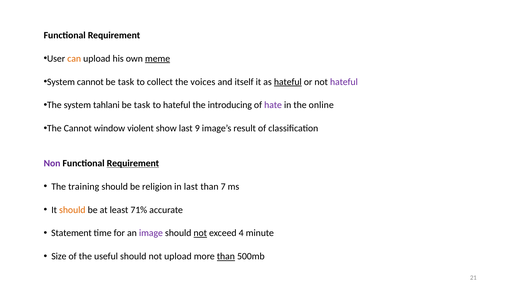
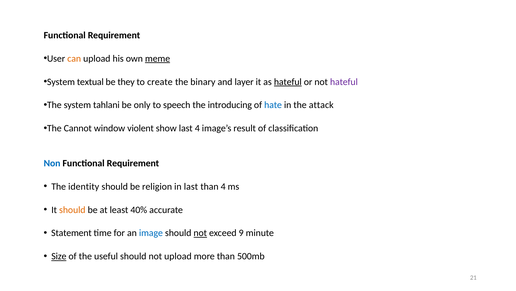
System cannot: cannot -> textual (90, 82)
task: task -> they (126, 82)
collect: collect -> create (160, 82)
voices: voices -> binary (203, 82)
itself: itself -> layer (244, 82)
task: task -> only (142, 105)
to hateful: hateful -> speech (177, 105)
hate colour: purple -> blue (273, 105)
online: online -> attack (321, 105)
last 9: 9 -> 4 (197, 128)
Non colour: purple -> blue (52, 163)
Requirement underline: present -> none (133, 163)
training: training -> identity (84, 186)
than 7: 7 -> 4 (223, 186)
71%: 71% -> 40% (139, 209)
image colour: purple -> blue (151, 233)
4: 4 -> 9 (241, 233)
Size underline: none -> present (59, 256)
than underline: present -> none (226, 256)
